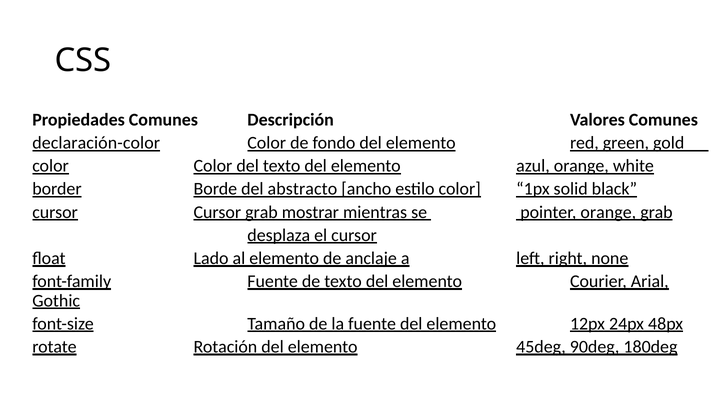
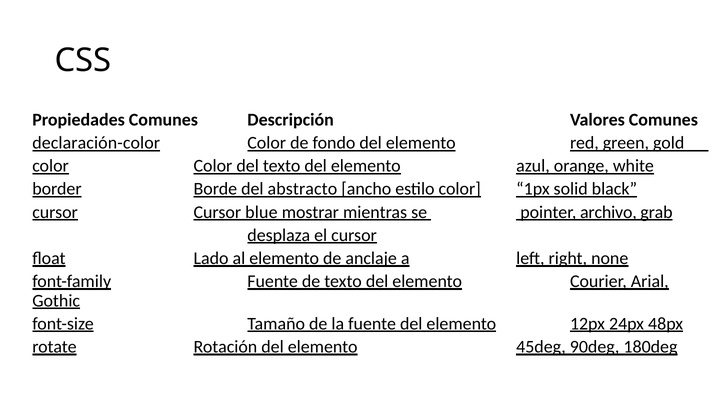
Cursor grab: grab -> blue (261, 212)
pointer orange: orange -> archivo (608, 212)
